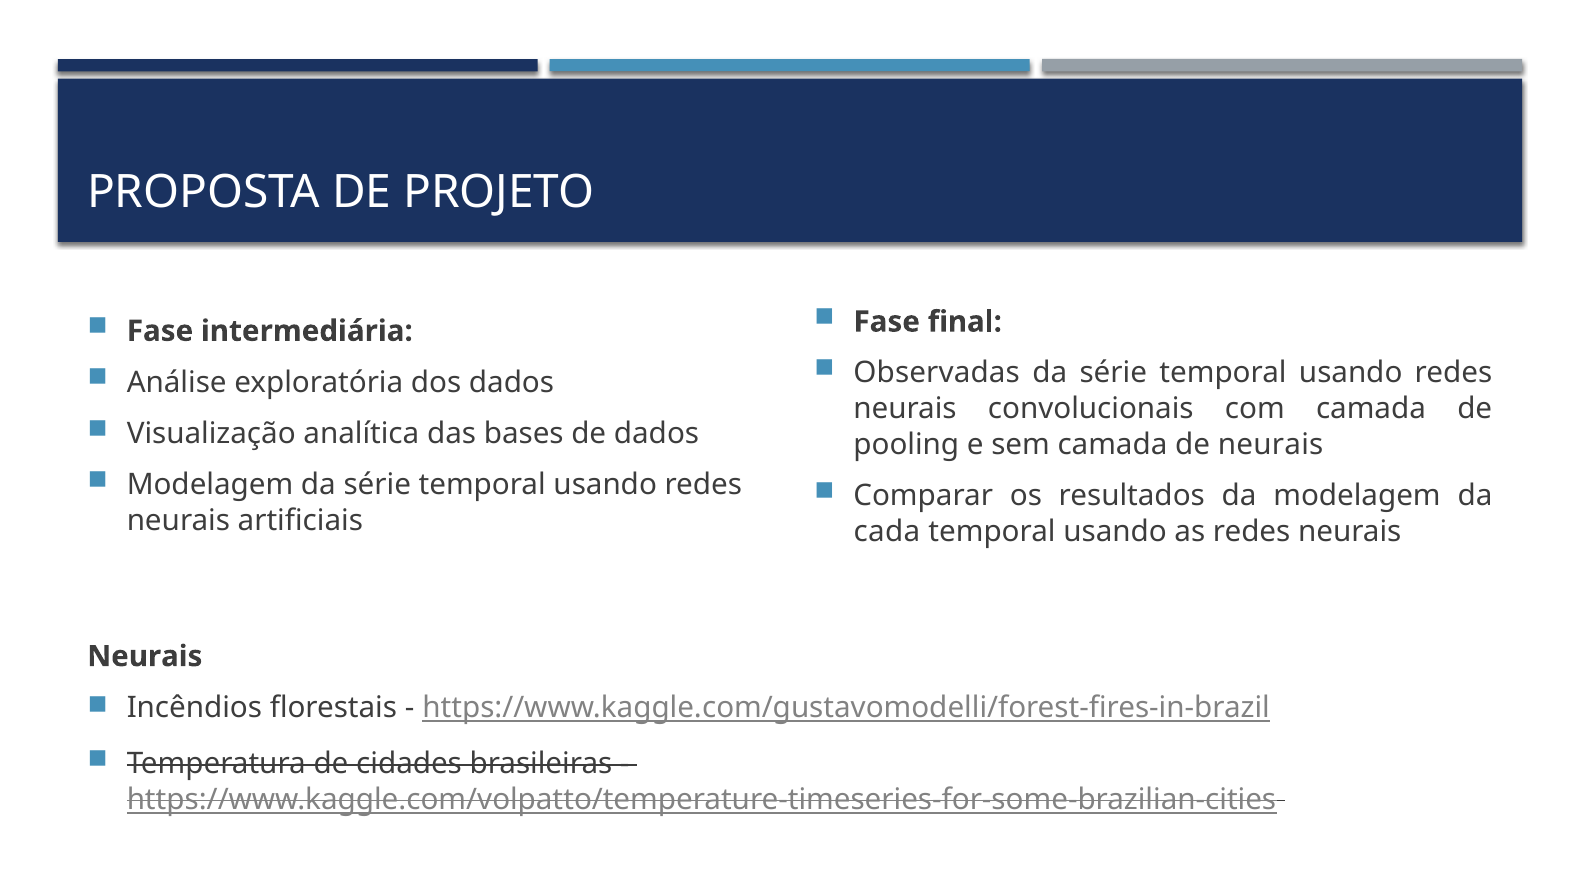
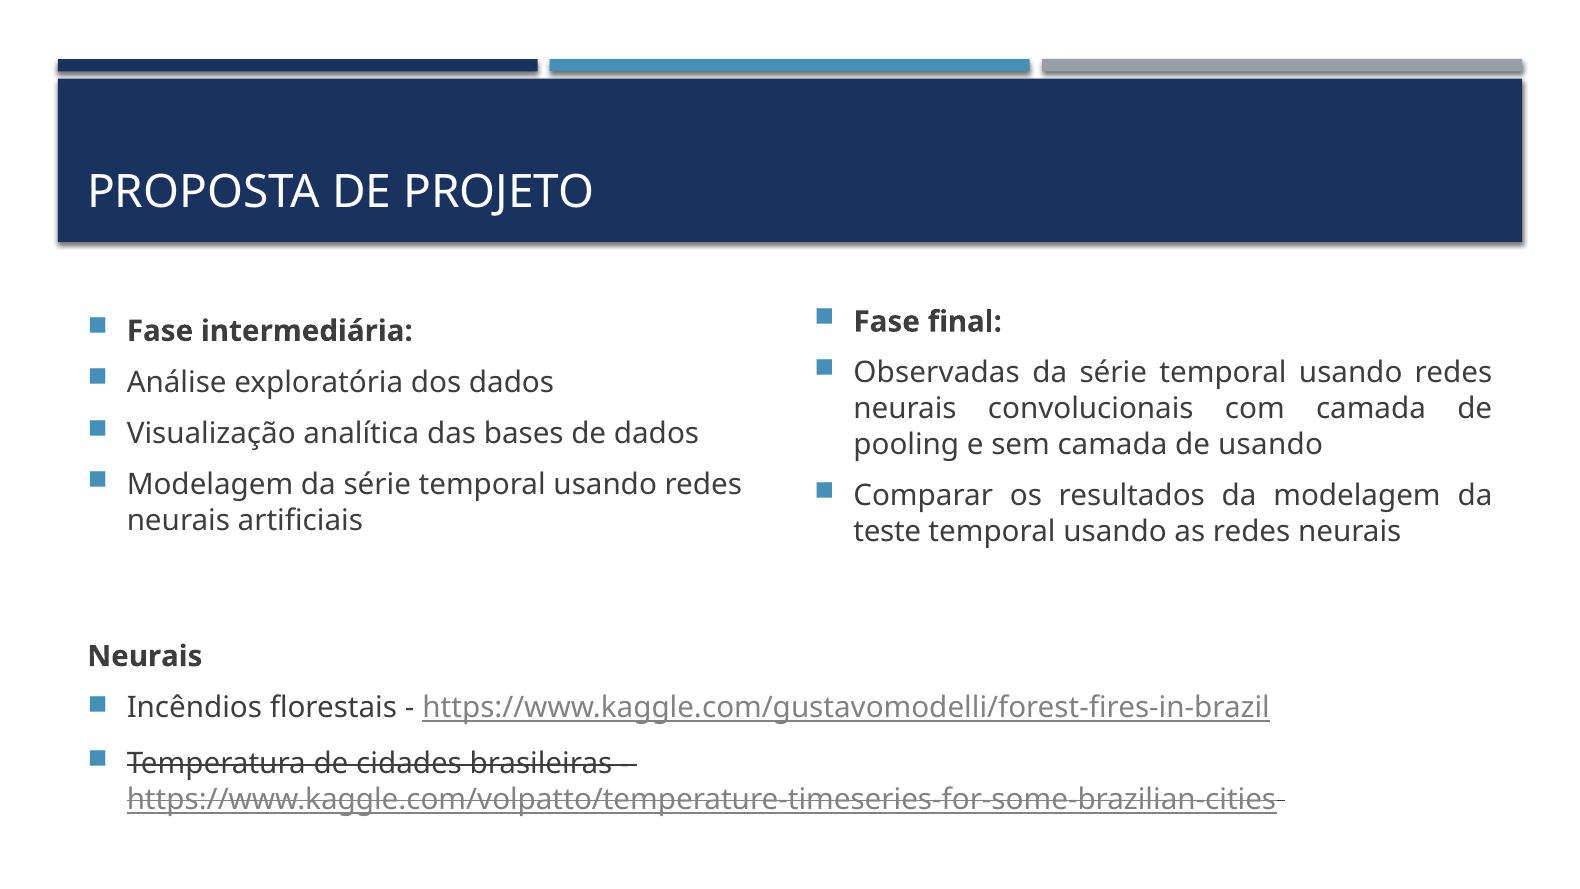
de neurais: neurais -> usando (1271, 444)
cada: cada -> teste (887, 531)
